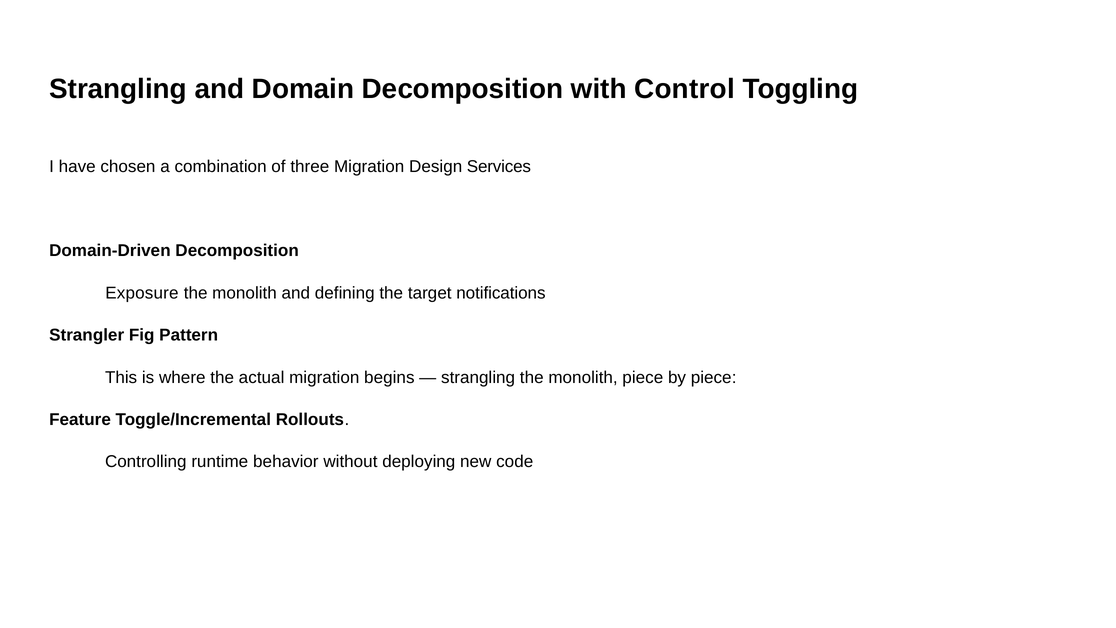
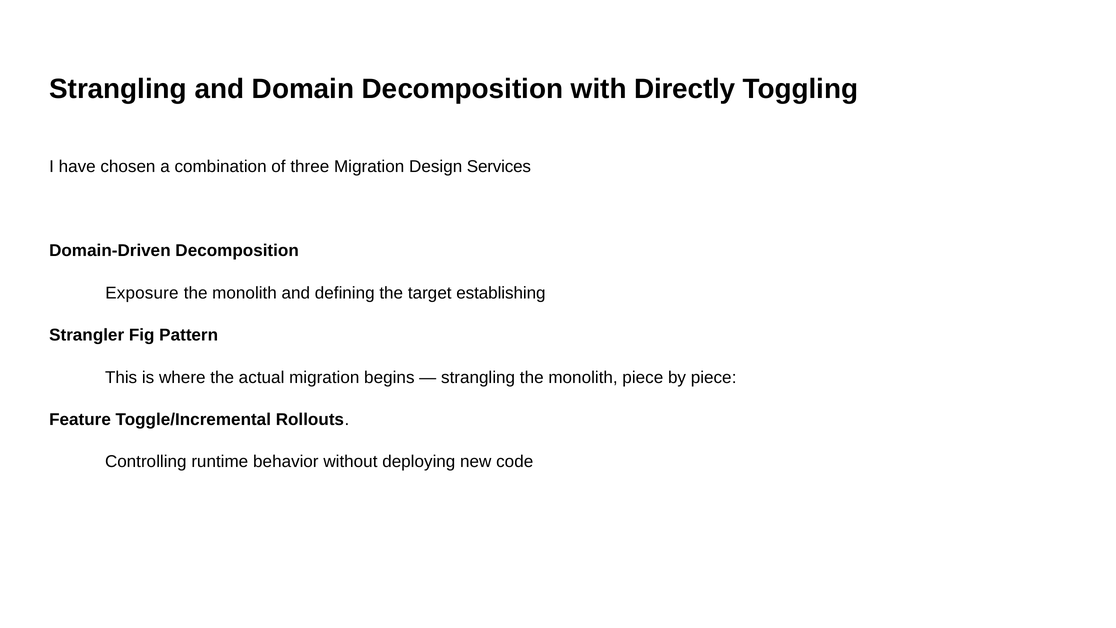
Control: Control -> Directly (685, 89)
notifications: notifications -> establishing (501, 293)
